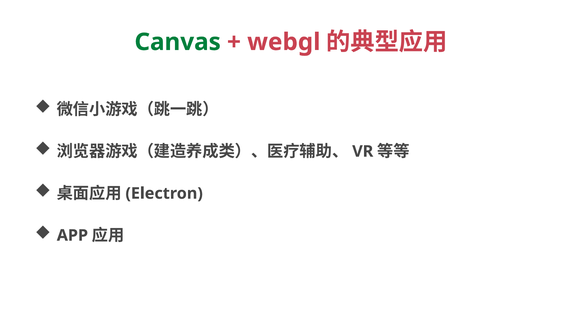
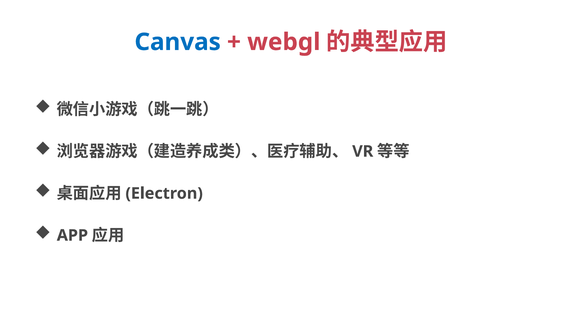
Canvas colour: green -> blue (178, 42)
